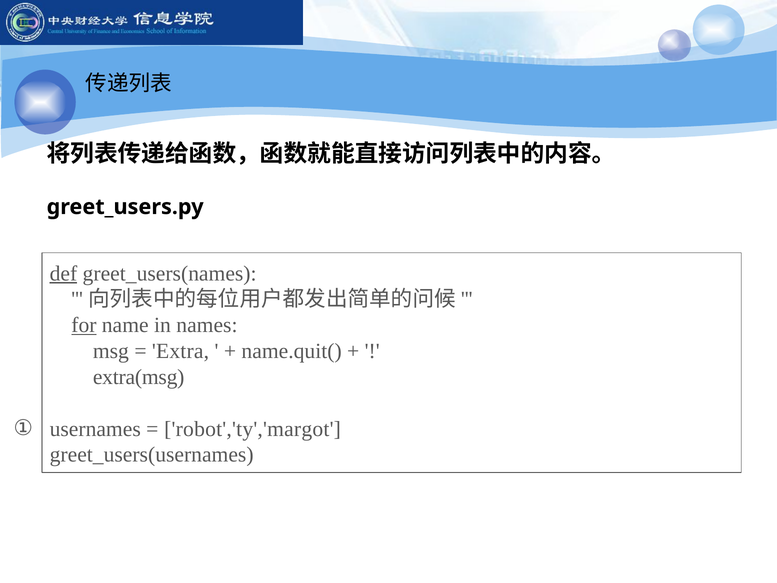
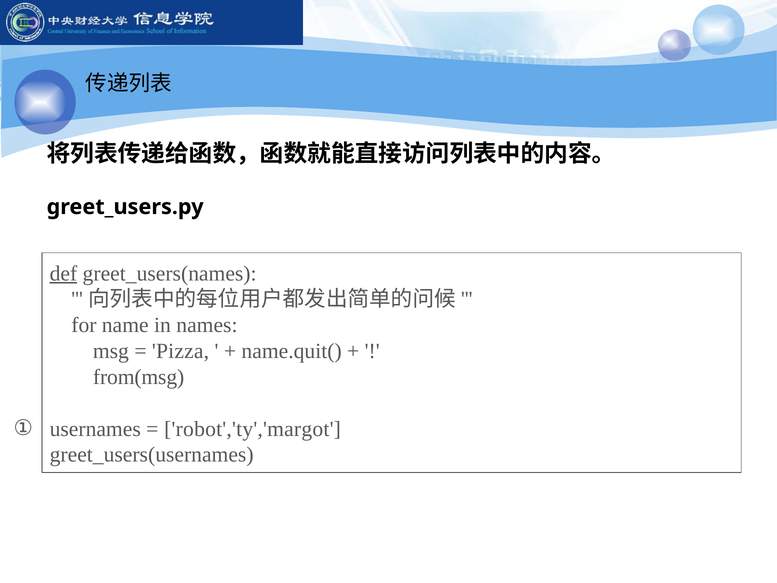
for underline: present -> none (84, 325)
Extra: Extra -> Pizza (181, 351)
extra(msg: extra(msg -> from(msg (139, 377)
